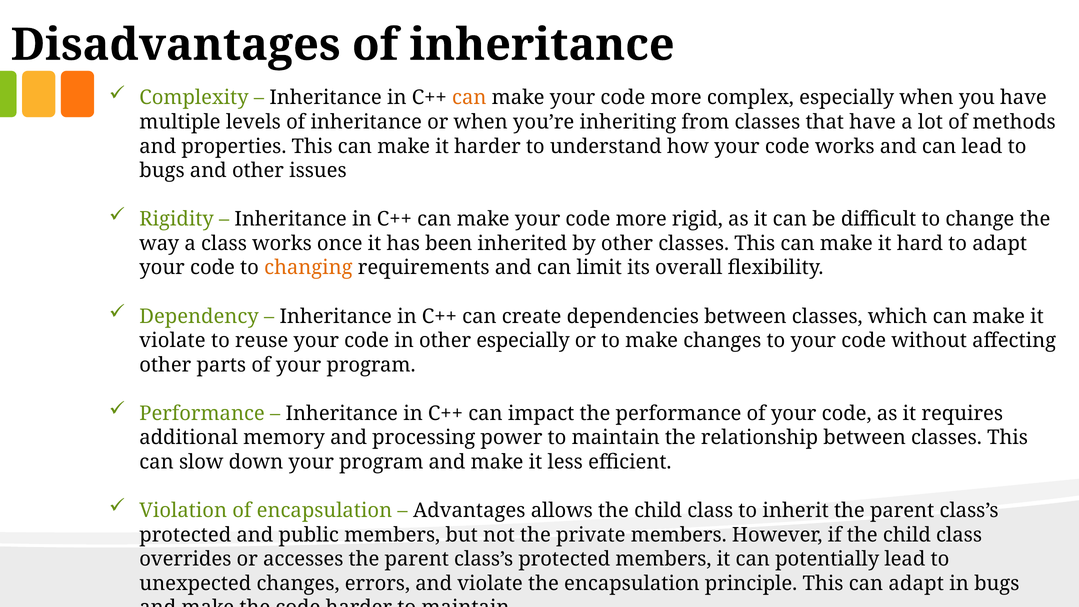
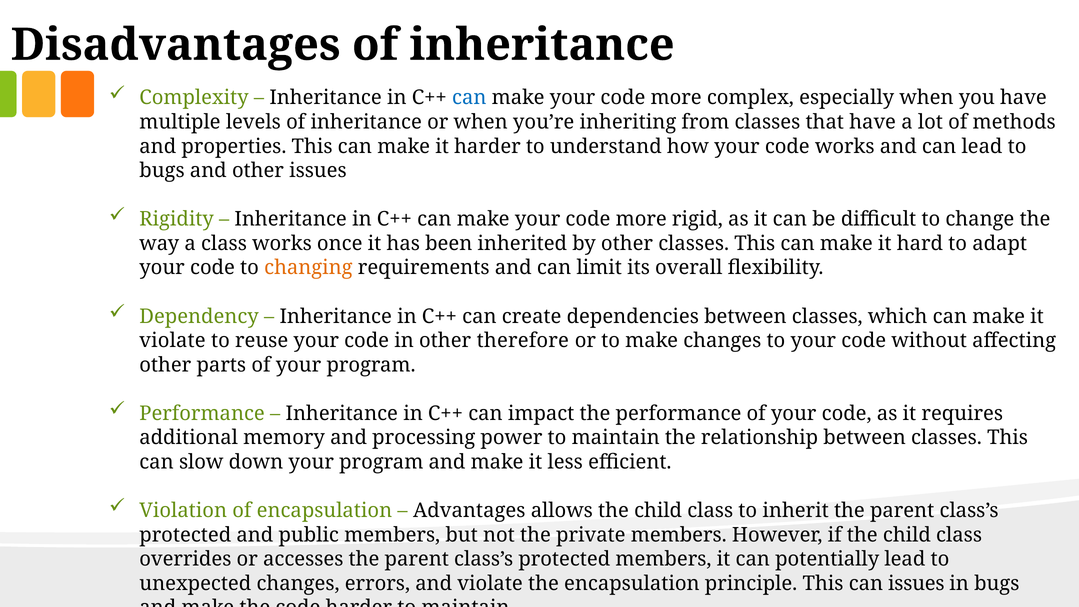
can colour: orange -> blue (469, 98)
other especially: especially -> therefore (523, 341)
can adapt: adapt -> issues (916, 583)
